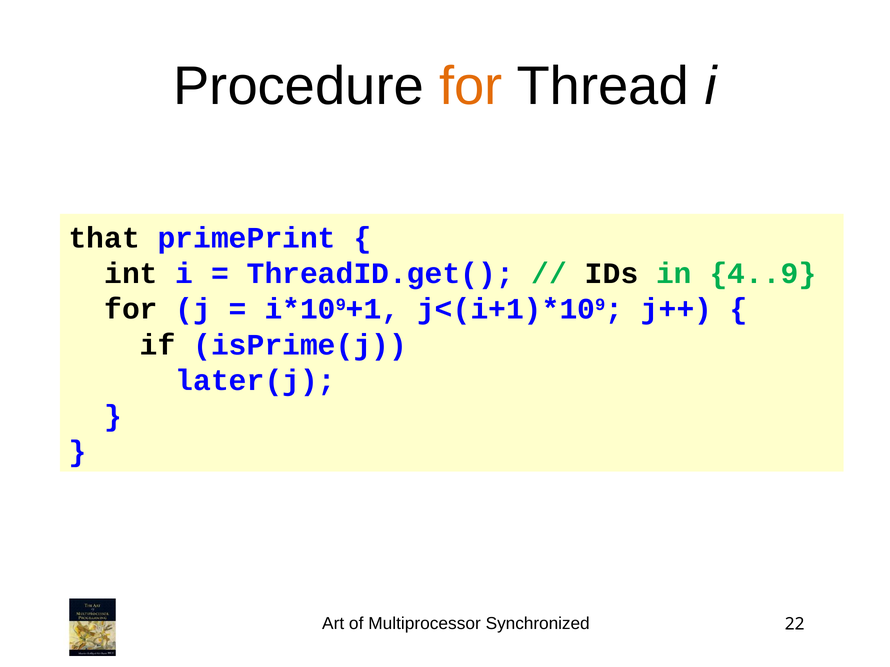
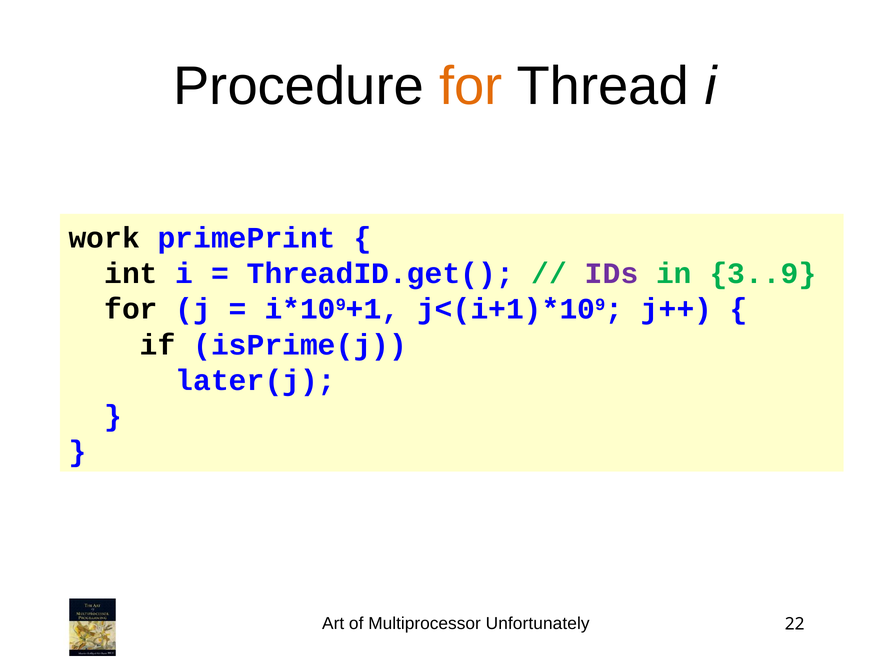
that: that -> work (104, 238)
IDs colour: black -> purple (612, 274)
4..9: 4..9 -> 3..9 (763, 274)
Synchronized: Synchronized -> Unfortunately (538, 624)
